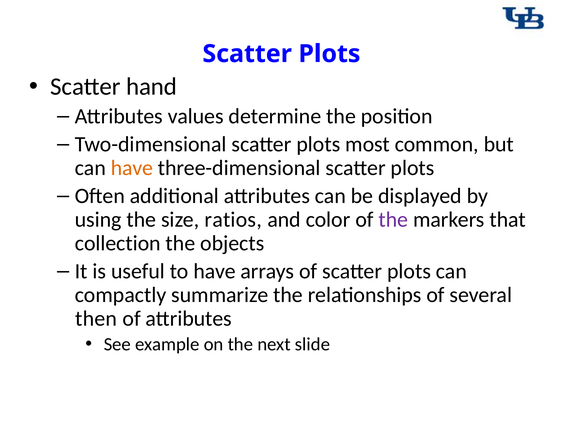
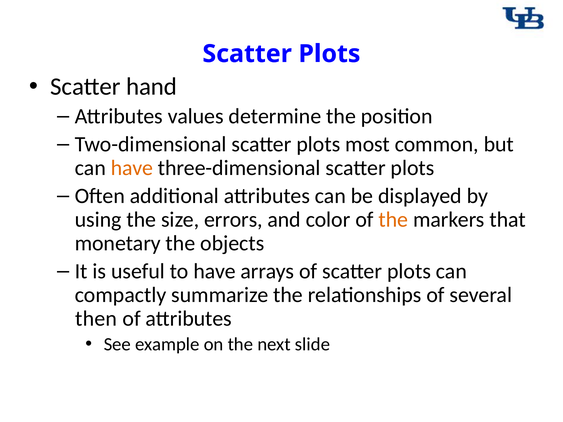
ratios: ratios -> errors (233, 220)
the colour: purple -> orange (393, 220)
collection: collection -> monetary (118, 243)
